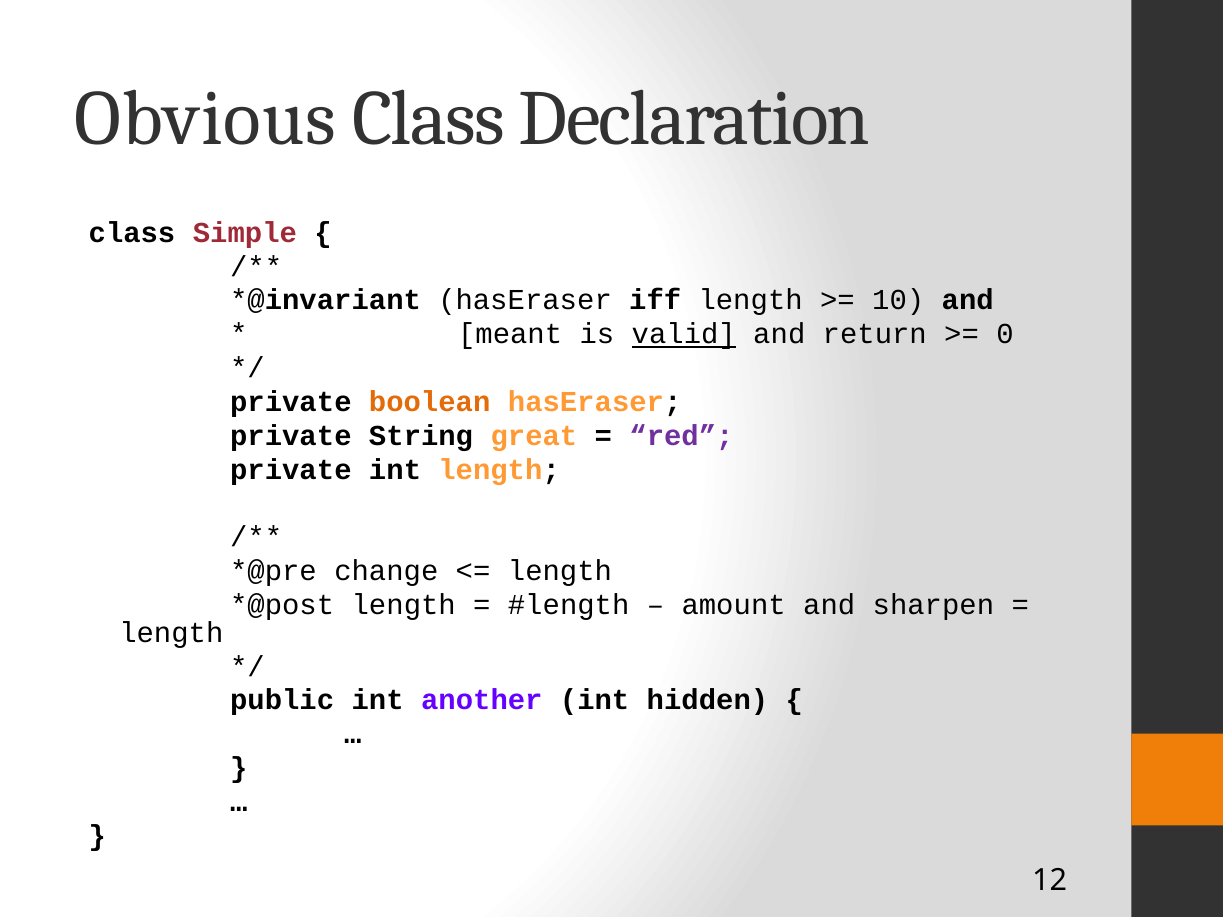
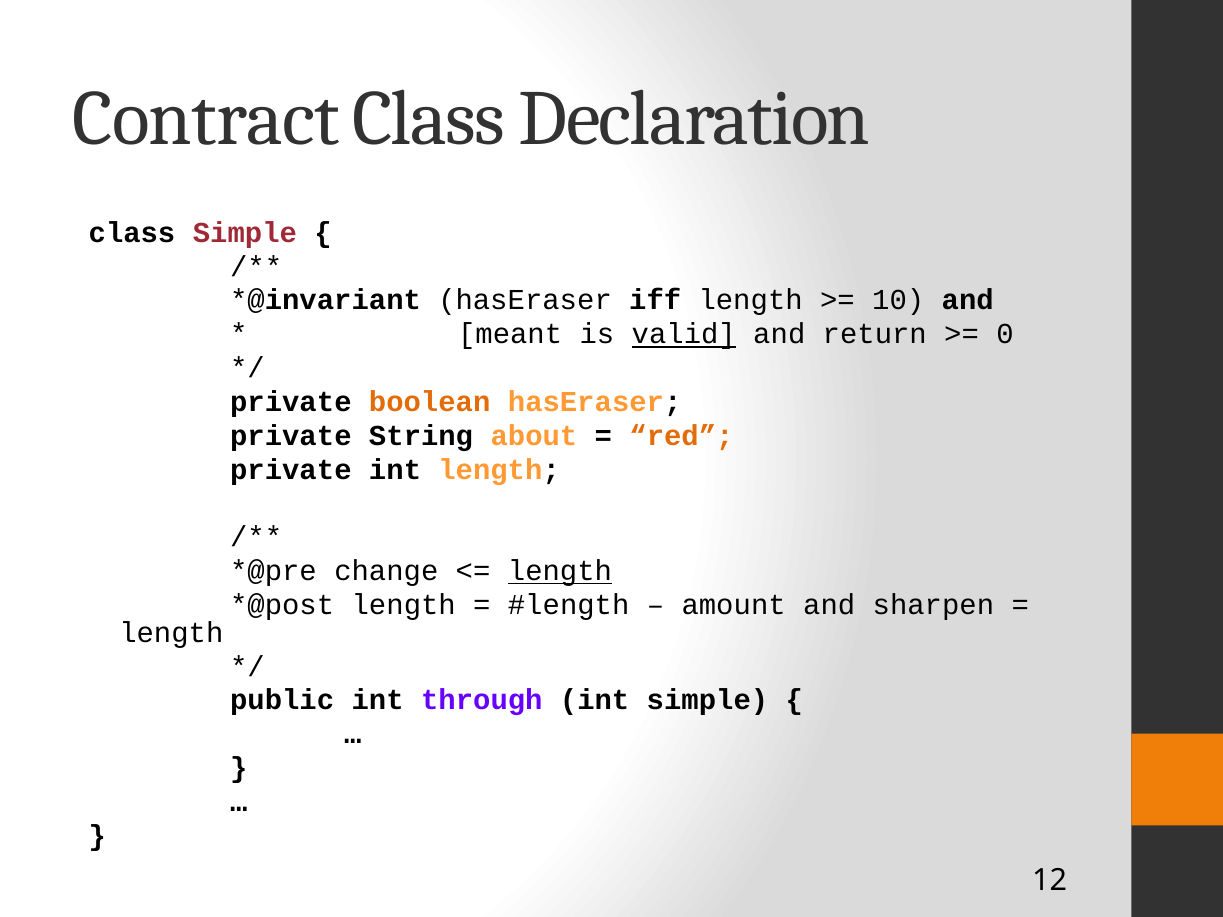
Obvious: Obvious -> Contract (206, 119)
great: great -> about (534, 436)
red colour: purple -> orange (681, 436)
length underline: none -> present (560, 571)
another: another -> through (482, 701)
int hidden: hidden -> simple (707, 701)
